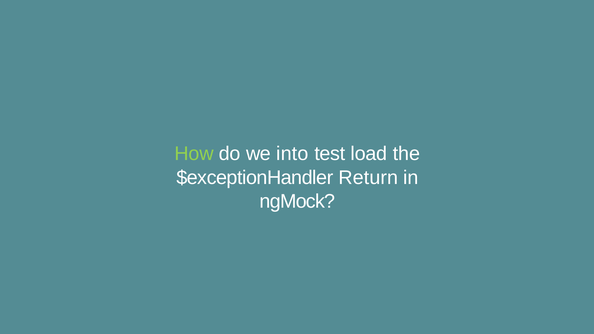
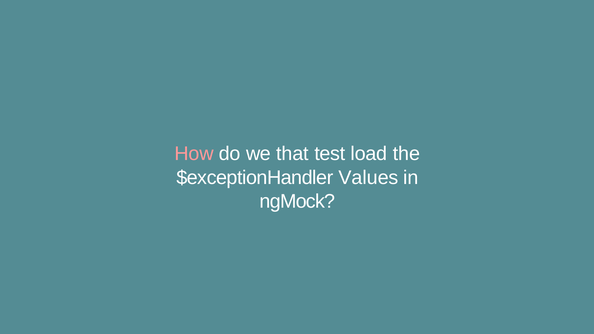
How colour: light green -> pink (194, 154)
into: into -> that (292, 154)
Return: Return -> Values (368, 178)
